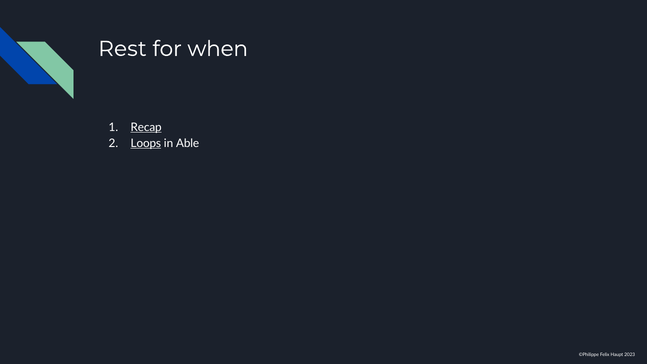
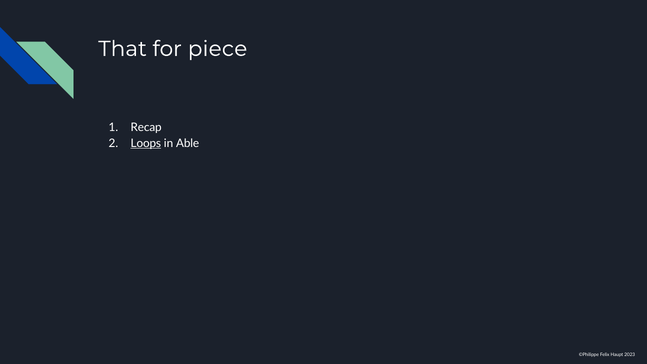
Rest: Rest -> That (123, 49)
when: when -> piece (218, 49)
Recap underline: present -> none (146, 127)
